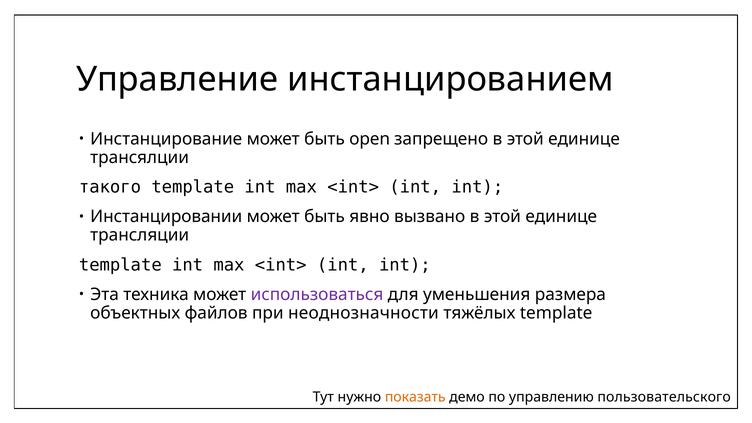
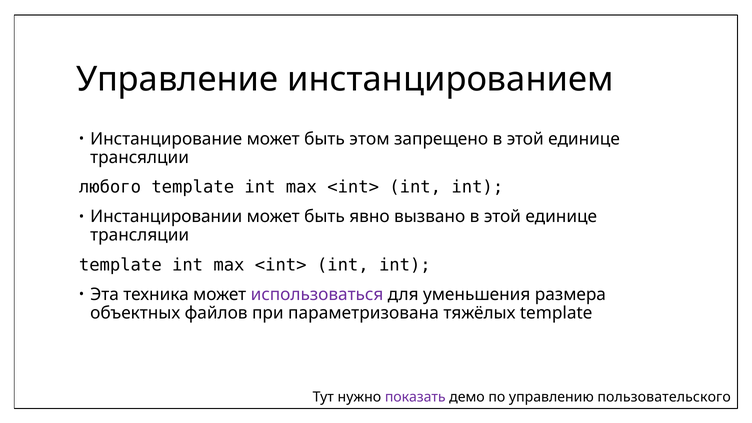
open: open -> этом (369, 139)
такого: такого -> любого (110, 187)
неоднозначности: неоднозначности -> параметризована (364, 313)
показать colour: orange -> purple (415, 397)
